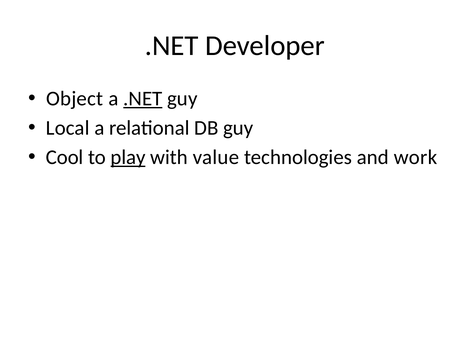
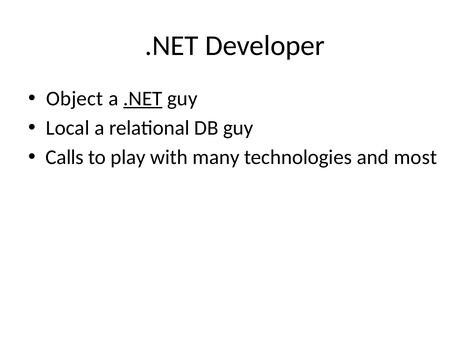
Cool: Cool -> Calls (65, 157)
play underline: present -> none (128, 157)
value: value -> many (216, 157)
work: work -> most (416, 157)
